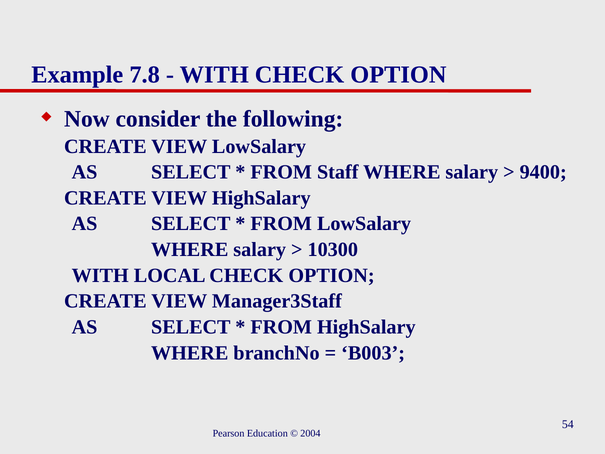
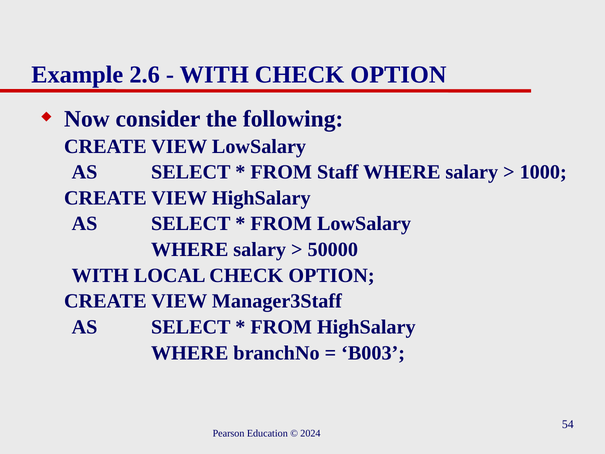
7.8: 7.8 -> 2.6 (145, 75)
9400: 9400 -> 1000 (543, 172)
10300: 10300 -> 50000 (333, 249)
2004: 2004 -> 2024 (310, 433)
